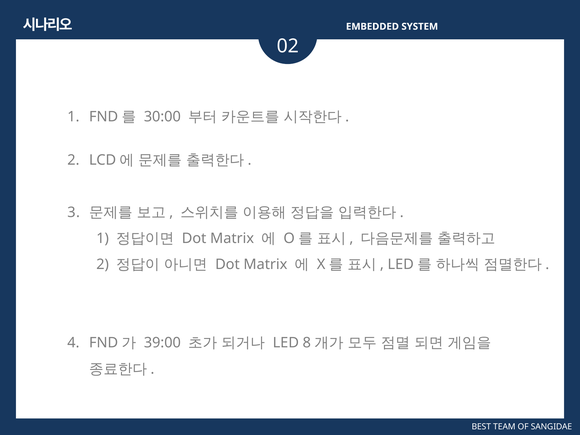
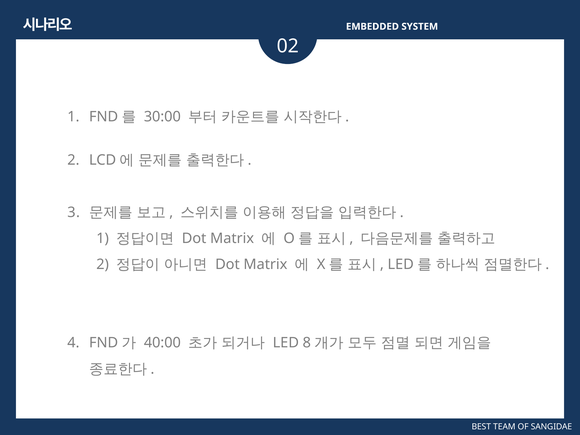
39:00: 39:00 -> 40:00 (162, 343)
